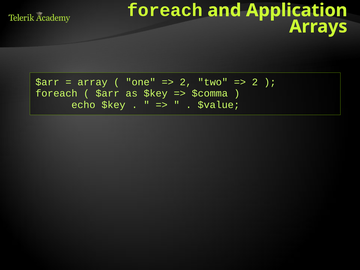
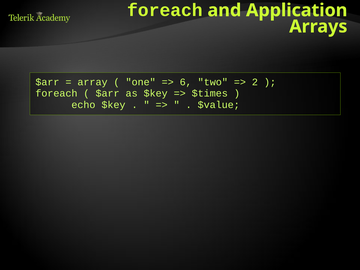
2: 2 -> 6 (186, 82)
$comma: $comma -> $times (210, 93)
